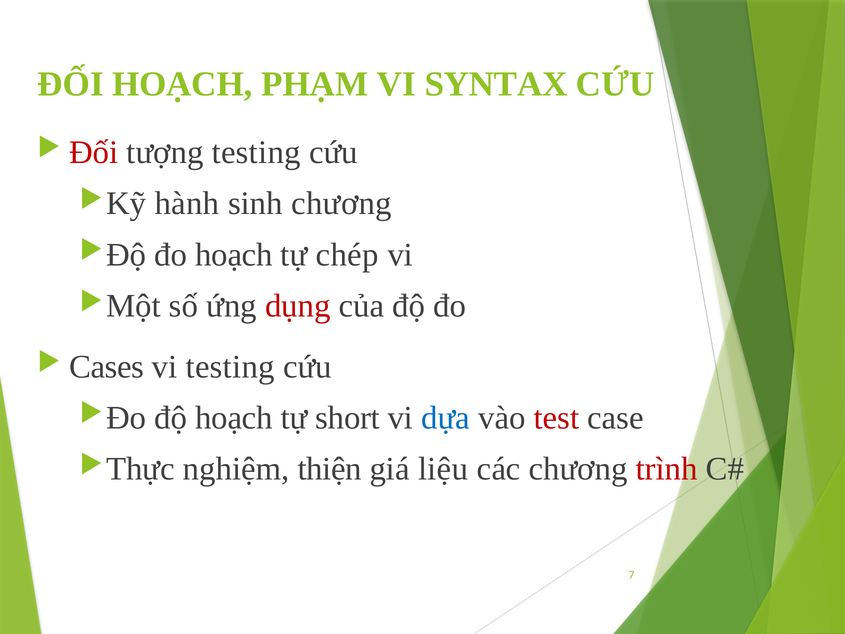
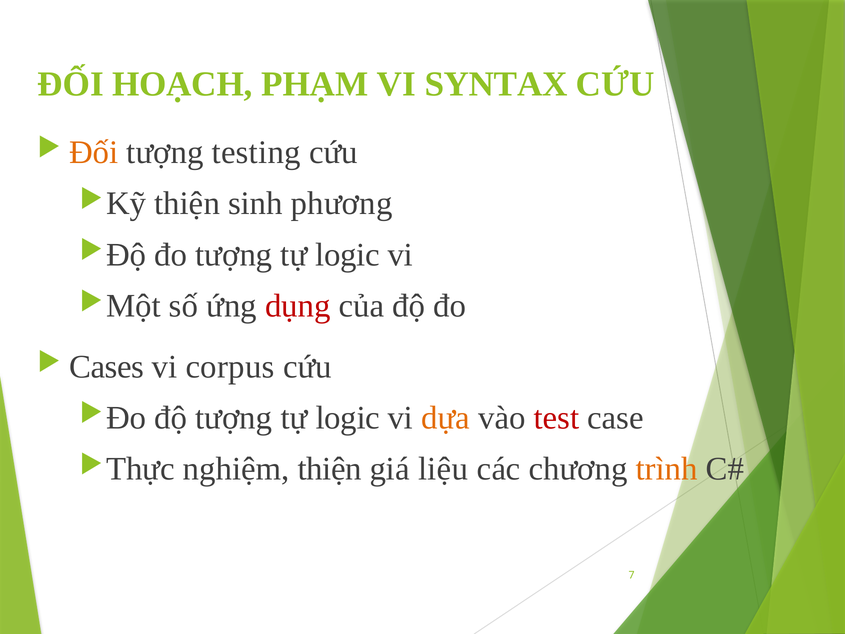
Đối colour: red -> orange (94, 152)
hành: hành -> thiện (187, 204)
sinh chương: chương -> phương (342, 204)
đo hoạch: hoạch -> tượng (234, 255)
chép: chép -> logic (348, 255)
vi testing: testing -> corpus (230, 367)
độ hoạch: hoạch -> tượng (234, 418)
short: short -> logic (348, 418)
dựa colour: blue -> orange (446, 418)
trình colour: red -> orange (667, 469)
